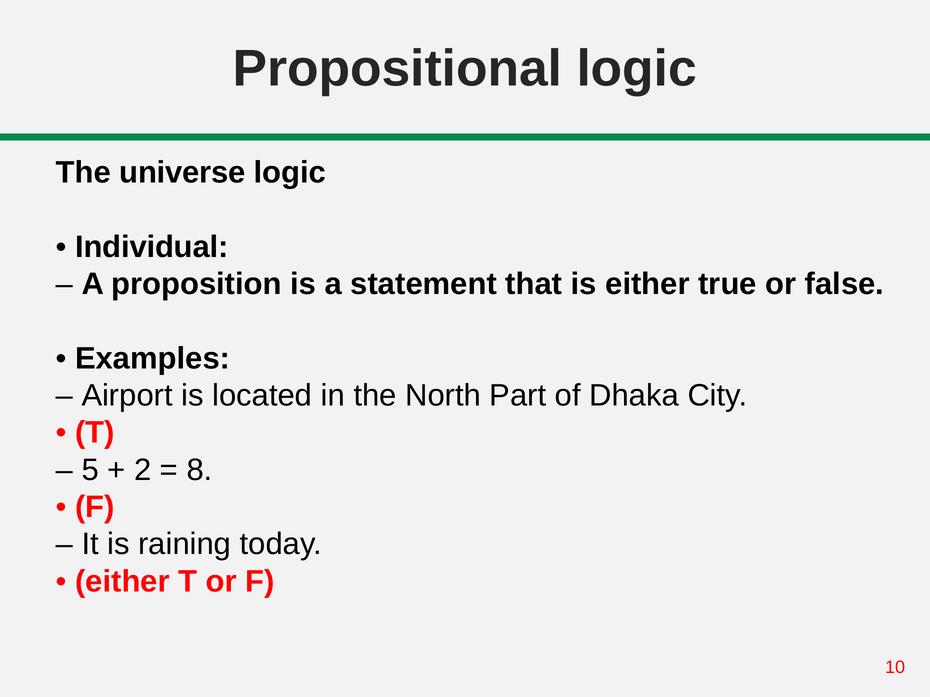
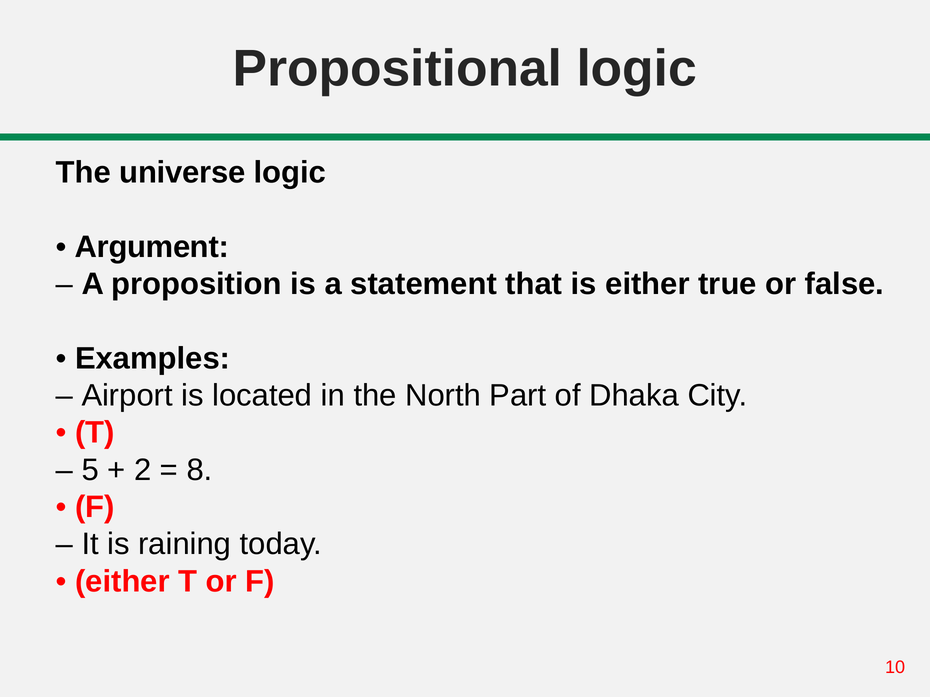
Individual: Individual -> Argument (152, 247)
